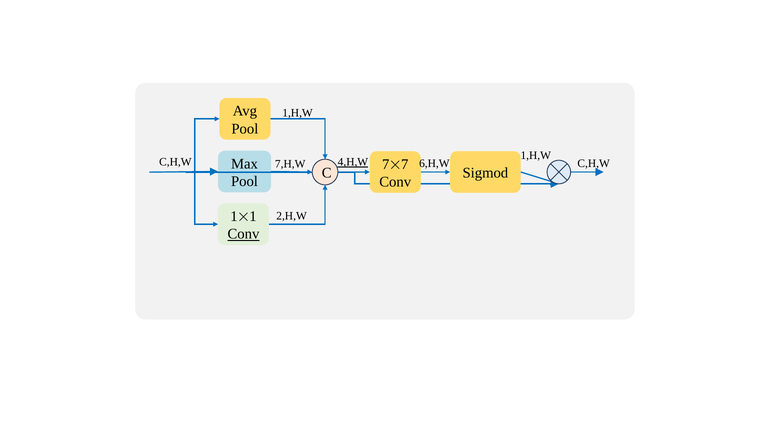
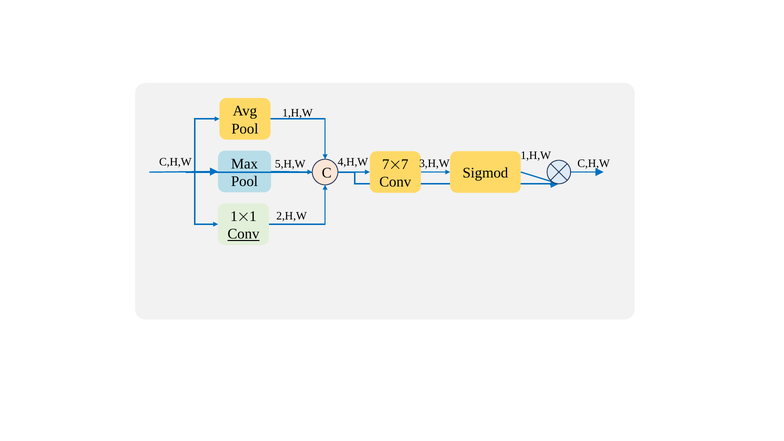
4,H,W underline: present -> none (353, 162)
6,H,W: 6,H,W -> 3,H,W (434, 163)
7,H,W: 7,H,W -> 5,H,W (290, 164)
